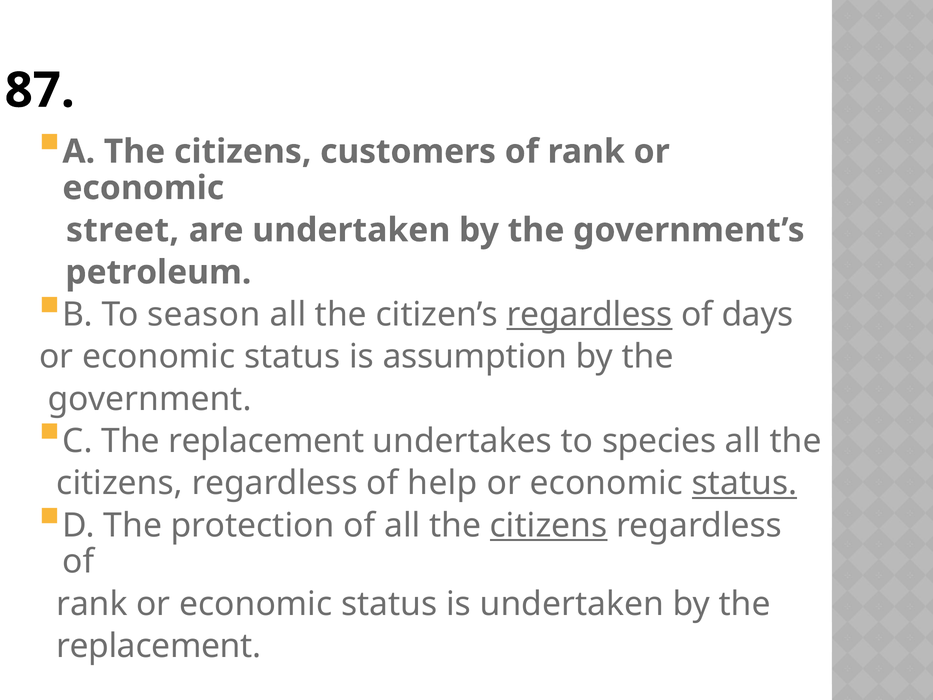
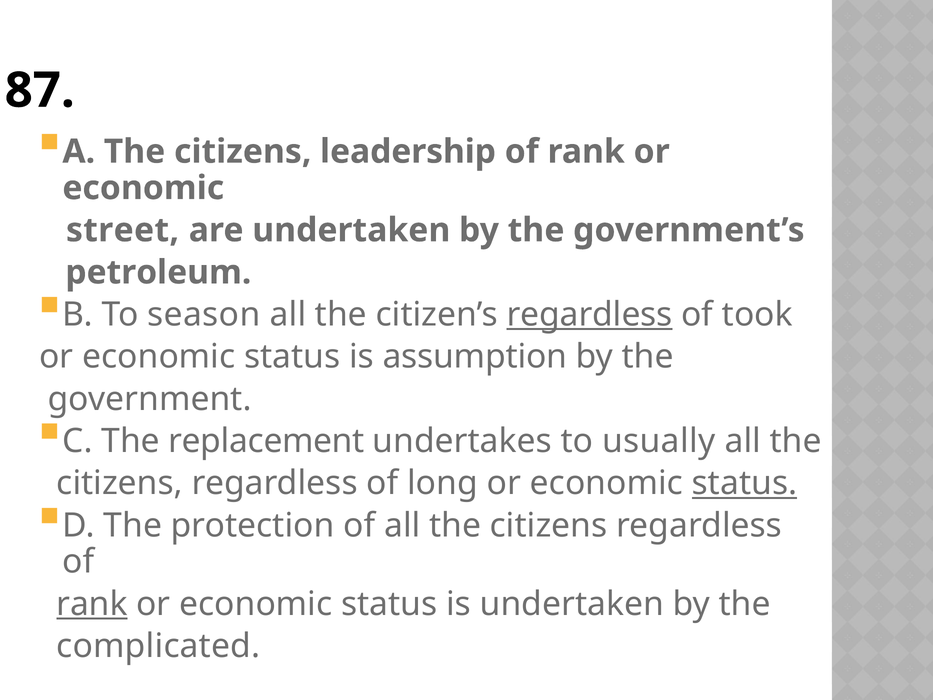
customers: customers -> leadership (408, 152)
days: days -> took (757, 314)
species: species -> usually (659, 441)
help: help -> long (443, 483)
citizens underline: present -> none (549, 525)
rank underline: none -> present (92, 604)
replacement: replacement -> complicated (158, 646)
